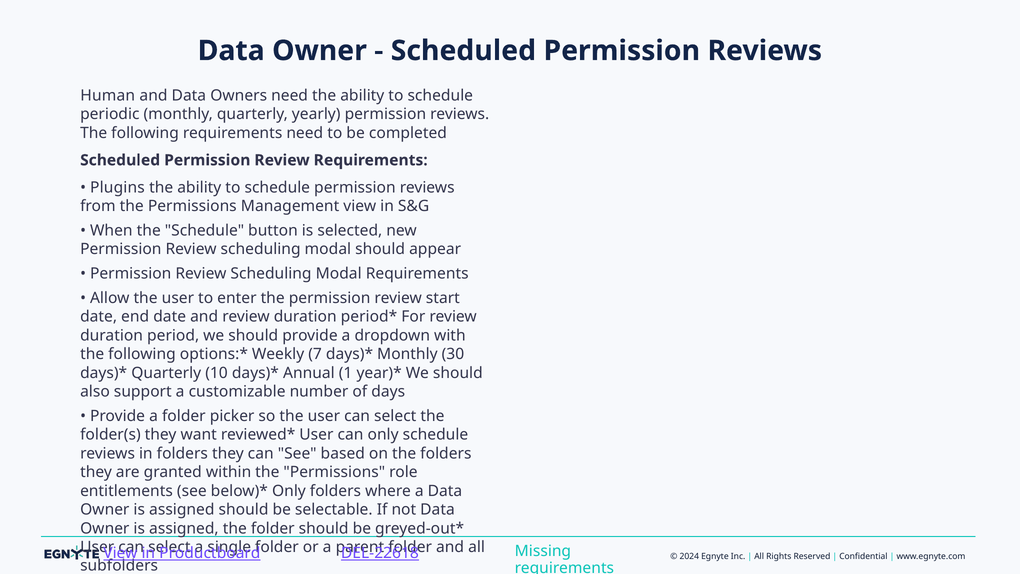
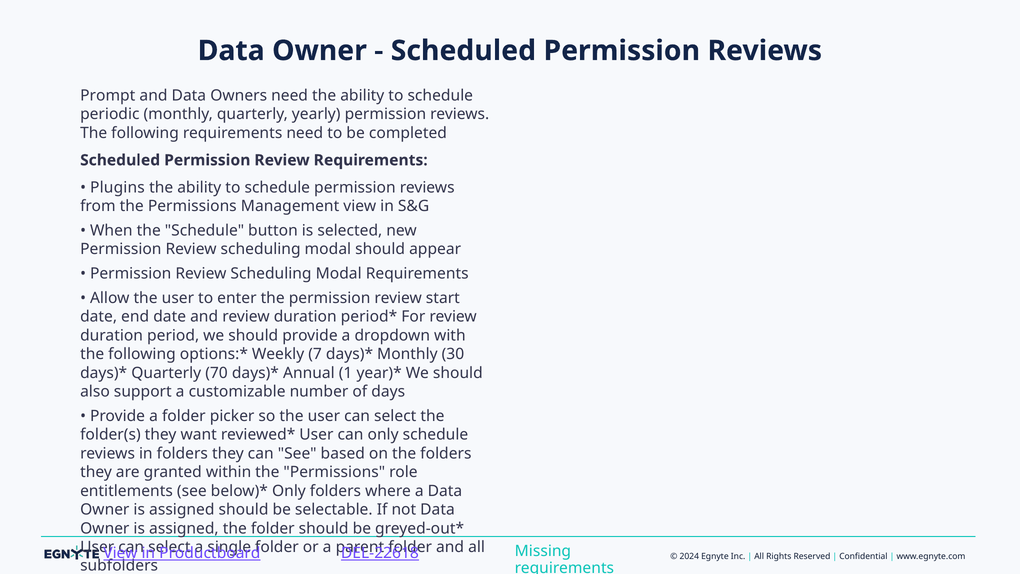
Human: Human -> Prompt (108, 95)
10: 10 -> 70 (217, 373)
